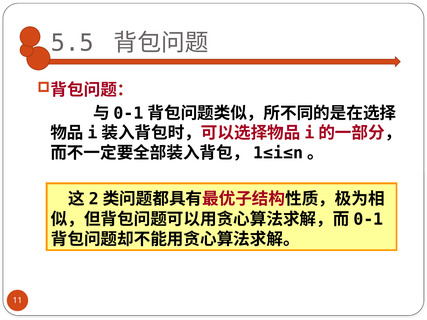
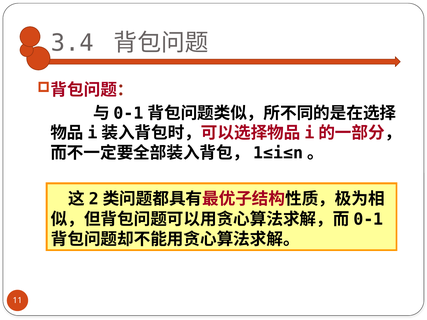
5.5: 5.5 -> 3.4 (72, 43)
